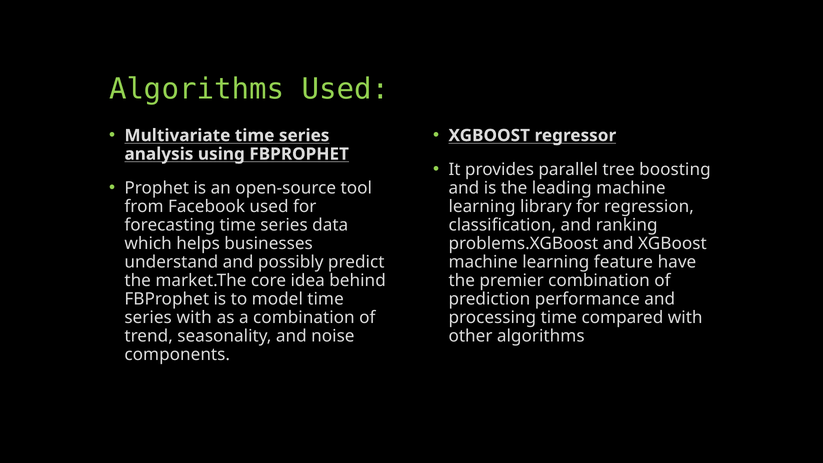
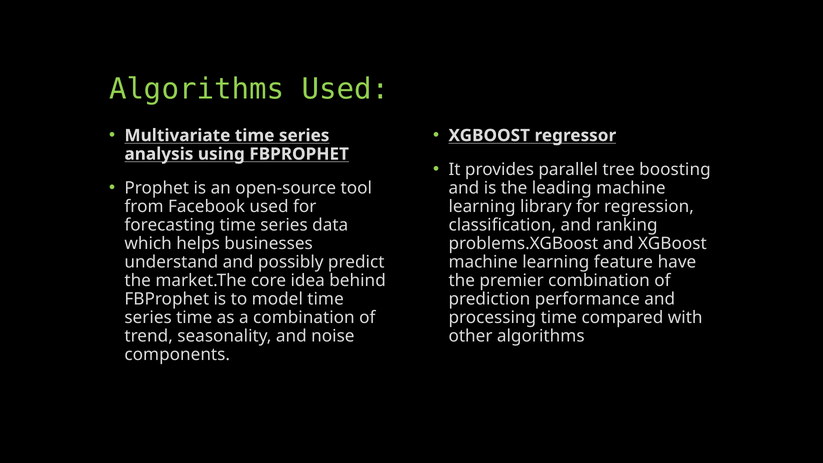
series with: with -> time (194, 318)
